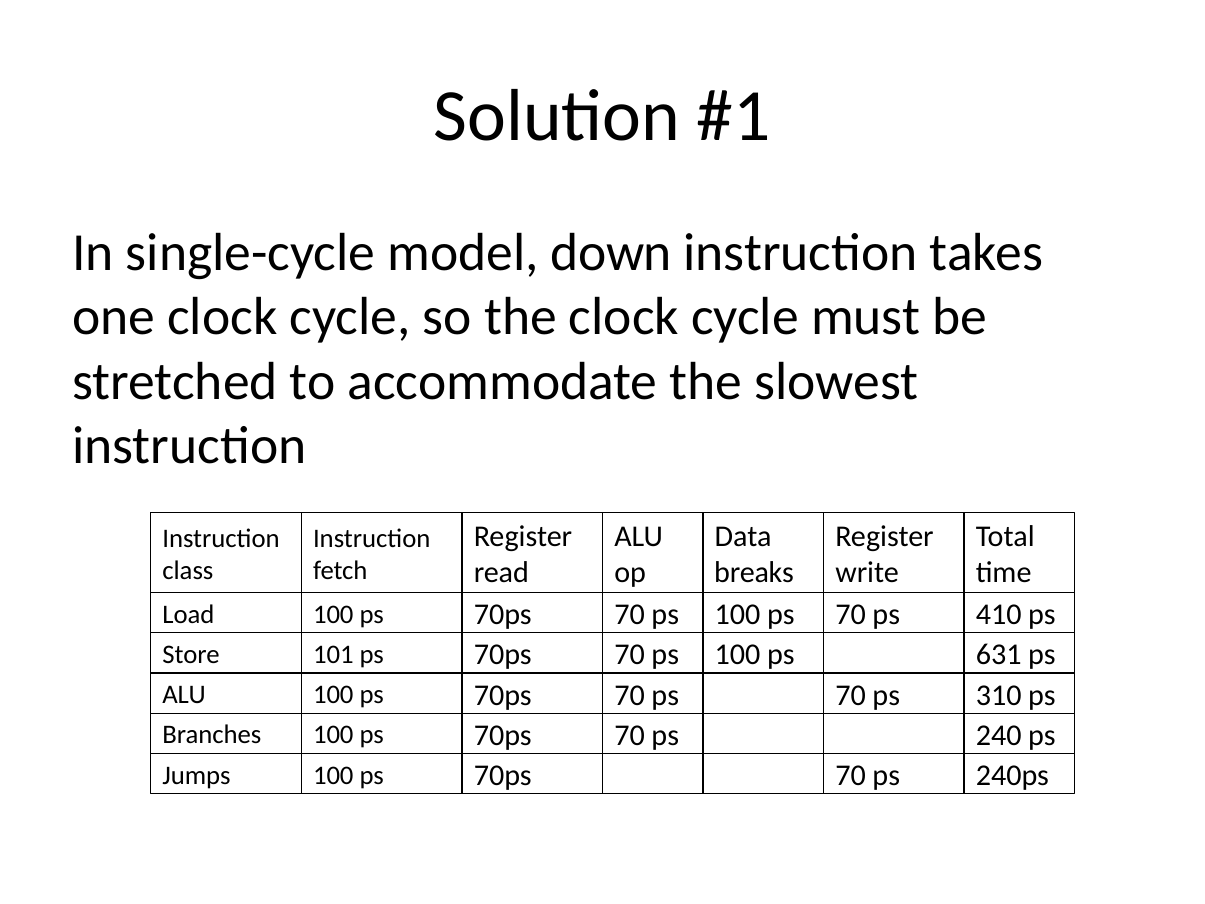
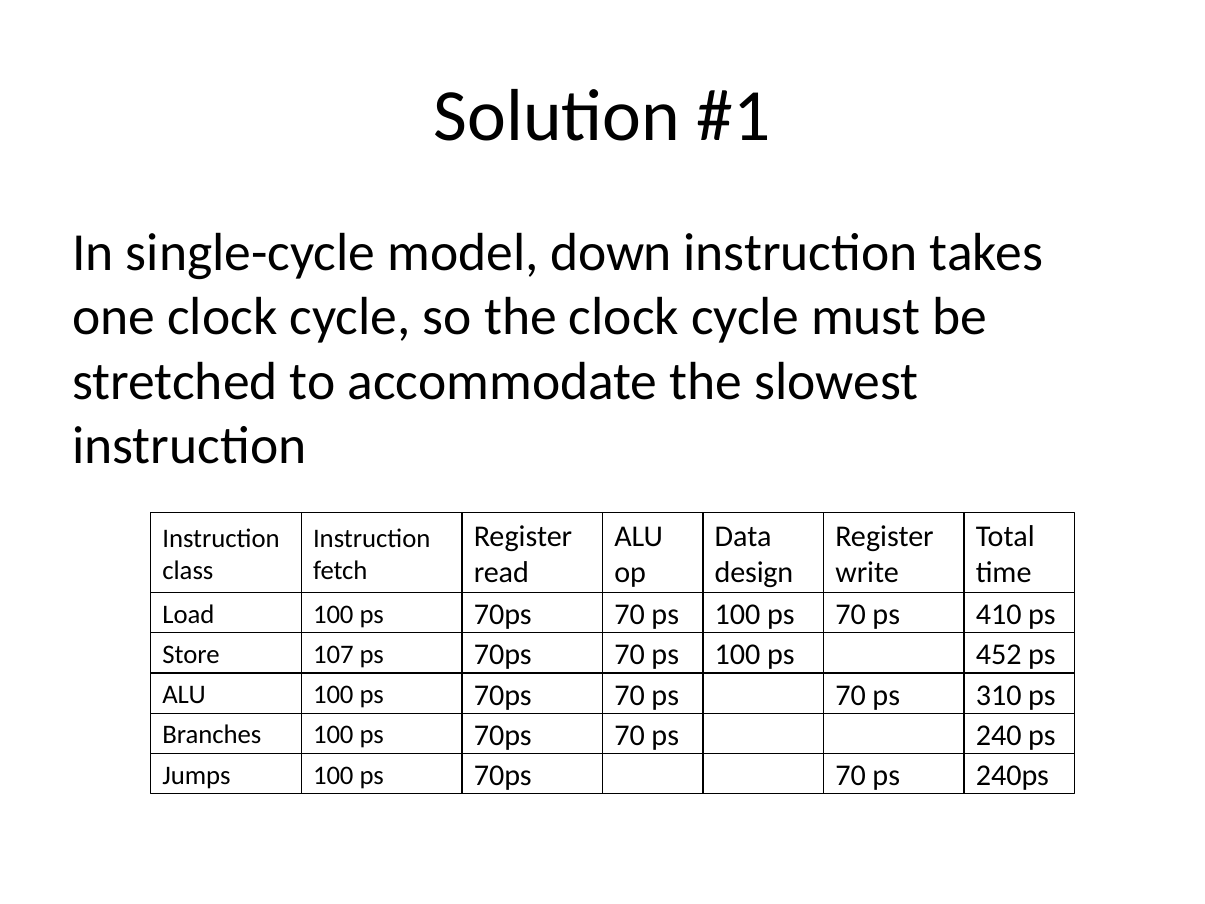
breaks: breaks -> design (754, 572)
101: 101 -> 107 (333, 655)
631: 631 -> 452 (999, 655)
